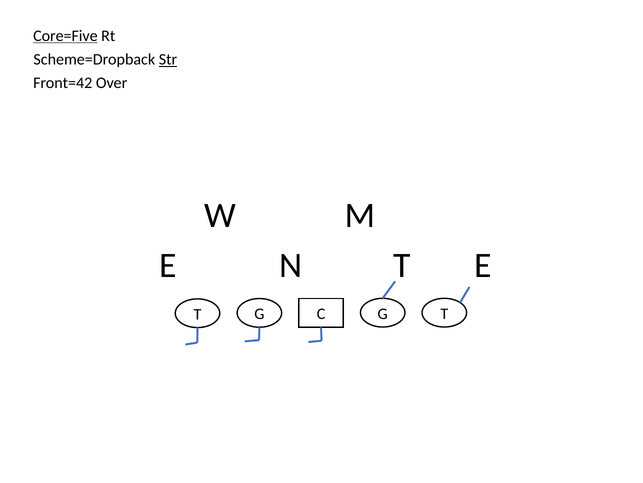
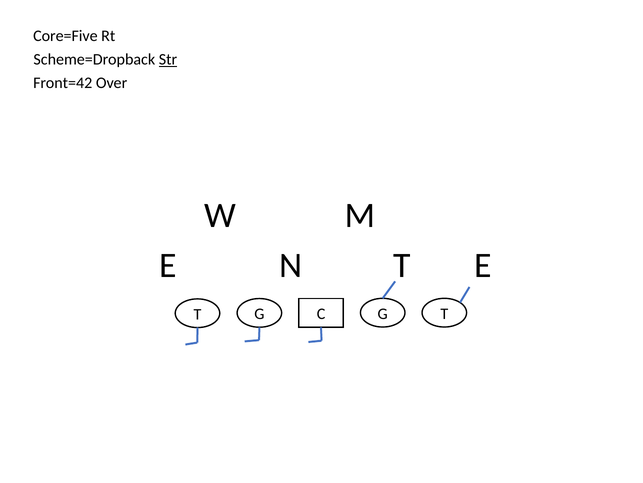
Core=Five underline: present -> none (65, 36)
